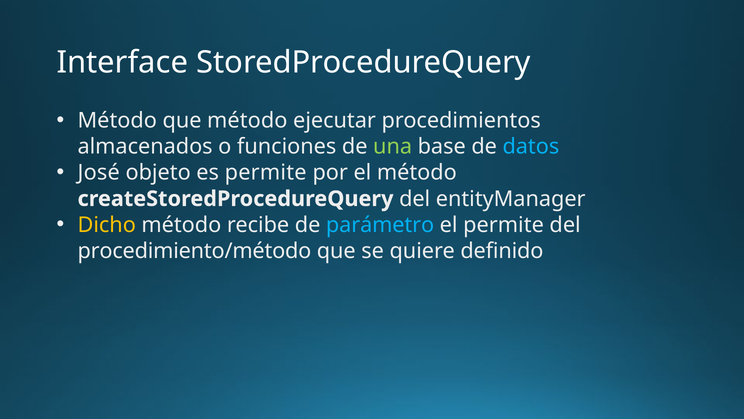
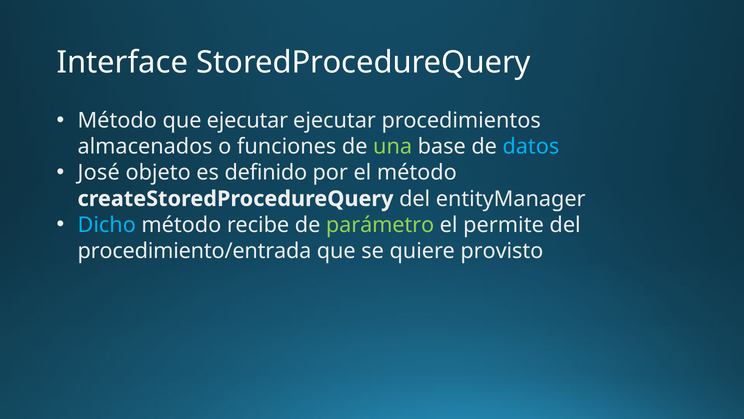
que método: método -> ejecutar (247, 120)
es permite: permite -> definido (266, 173)
Dicho colour: yellow -> light blue (107, 225)
parámetro colour: light blue -> light green (380, 225)
procedimiento/método: procedimiento/método -> procedimiento/entrada (194, 251)
definido: definido -> provisto (502, 251)
